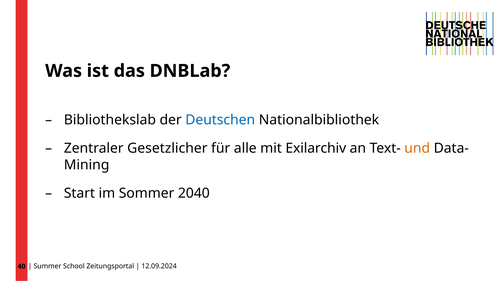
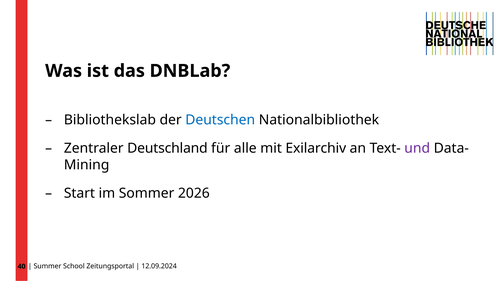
Gesetzlicher: Gesetzlicher -> Deutschland (167, 148)
und colour: orange -> purple (417, 148)
2040: 2040 -> 2026 (194, 193)
